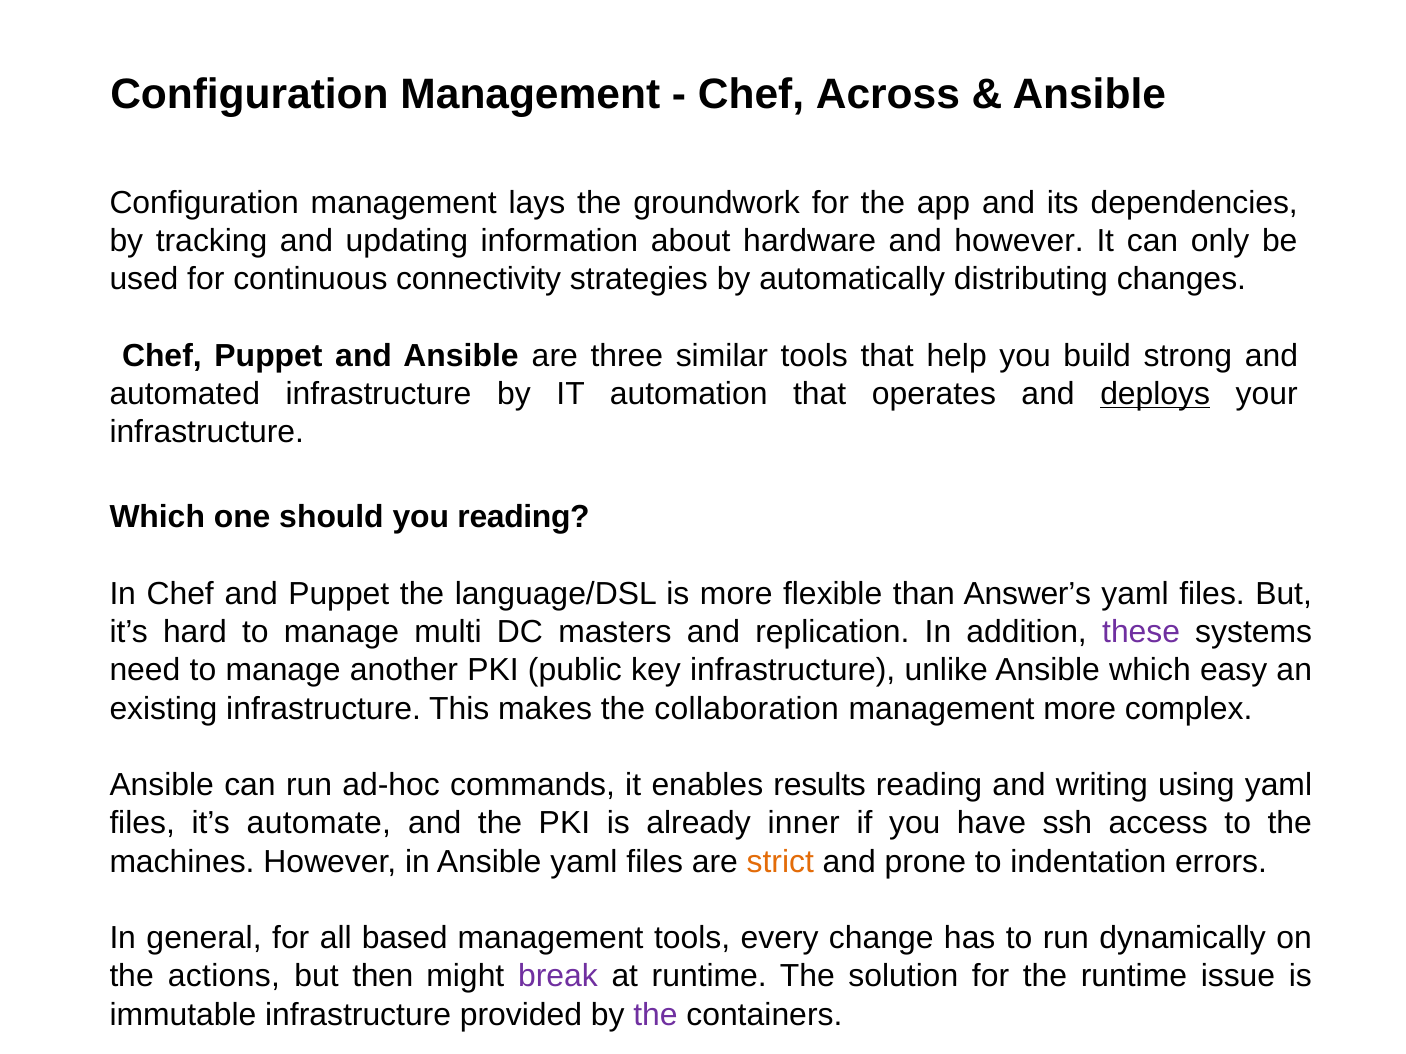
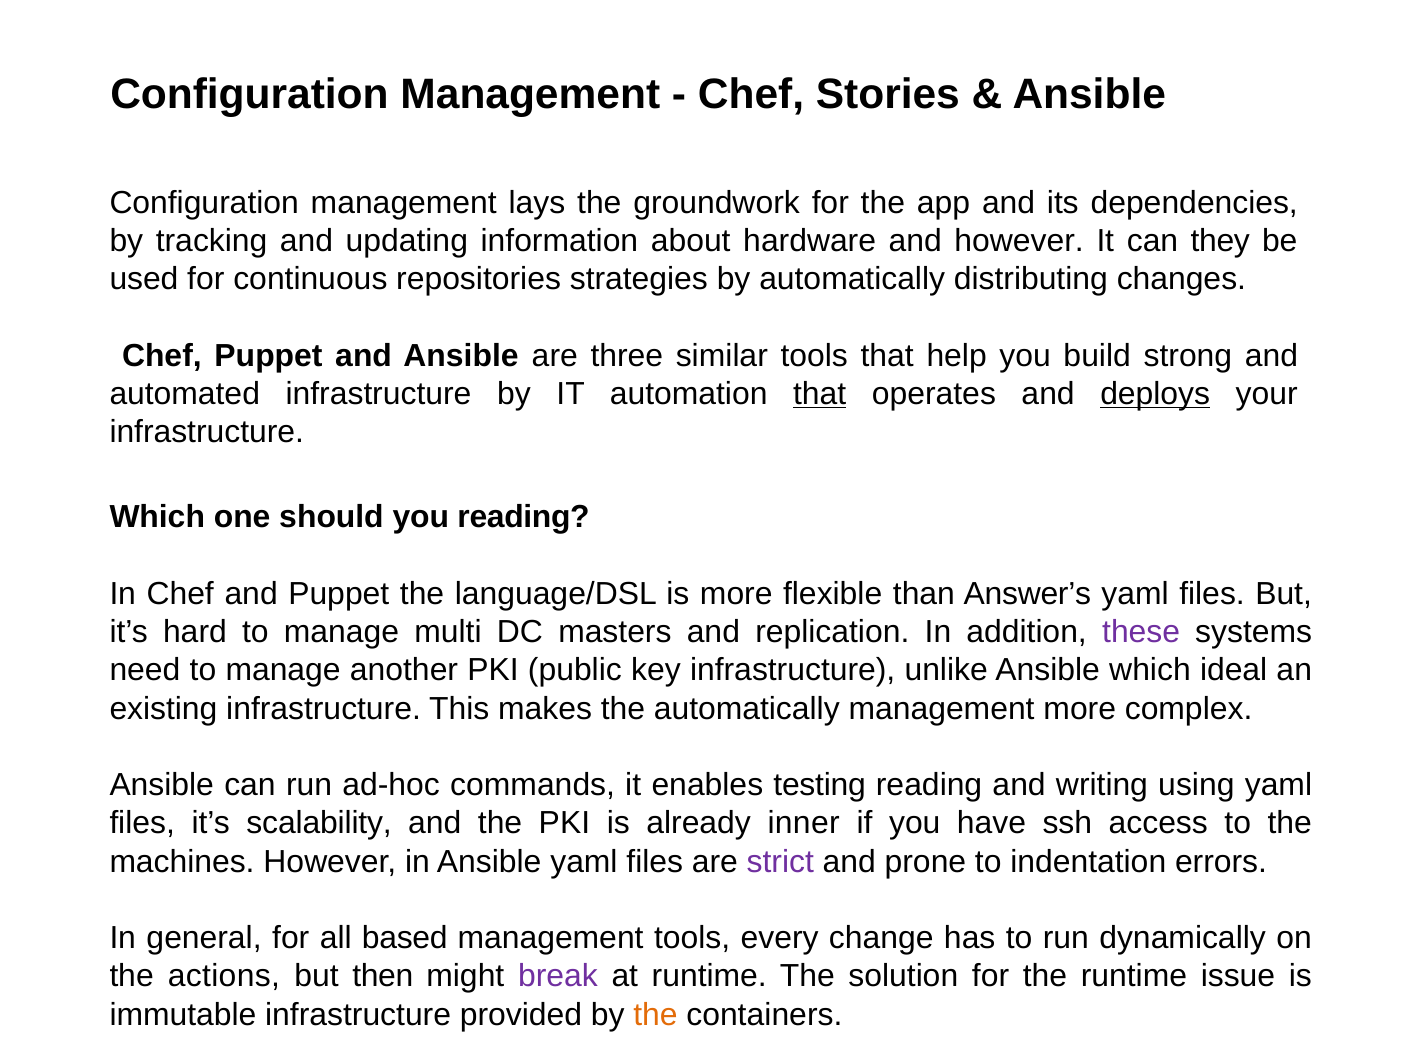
Across: Across -> Stories (888, 95)
only: only -> they (1220, 241)
connectivity: connectivity -> repositories (479, 279)
that underline: none -> present (820, 394)
easy: easy -> ideal (1234, 671)
the collaboration: collaboration -> automatically (747, 709)
results: results -> testing (820, 785)
automate: automate -> scalability (319, 824)
strict colour: orange -> purple (780, 862)
the colour: purple -> orange (655, 1015)
